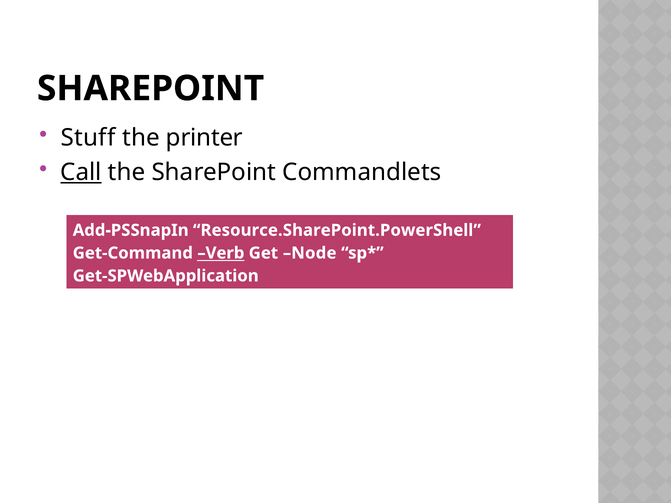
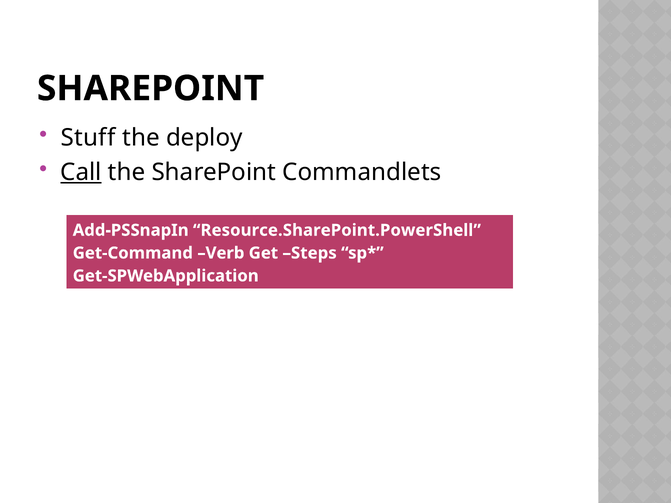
printer: printer -> deploy (204, 138)
Verb underline: present -> none (221, 253)
Node: Node -> Steps (310, 253)
